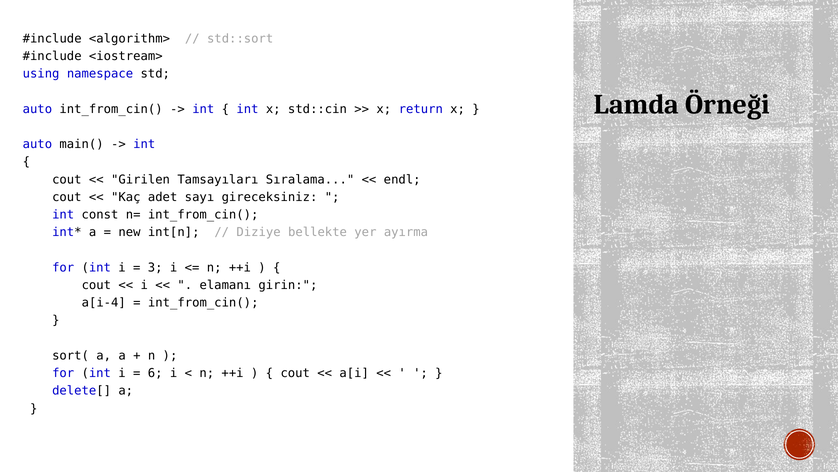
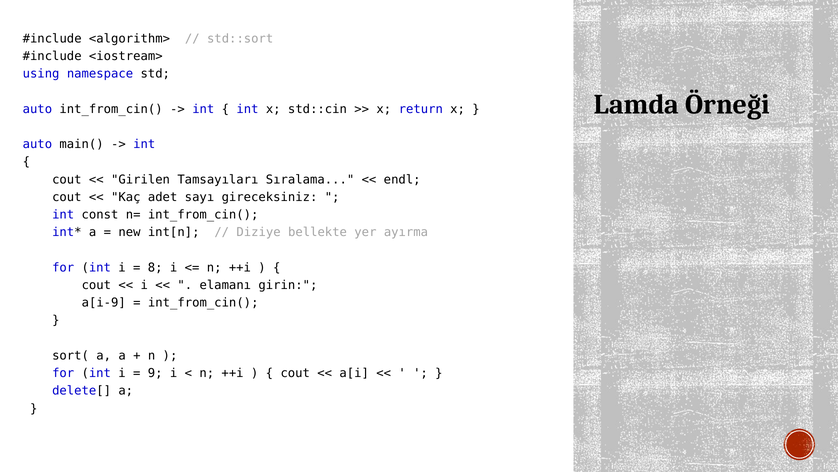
3: 3 -> 8 (155, 267)
a[i-4: a[i-4 -> a[i-9 (104, 302)
6: 6 -> 9 (155, 373)
